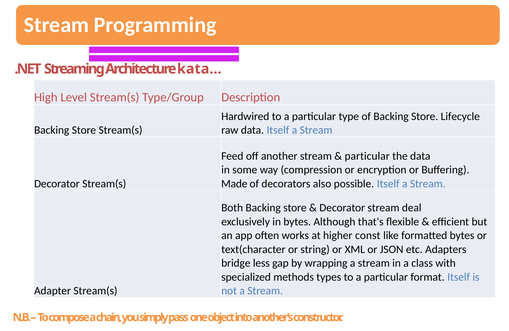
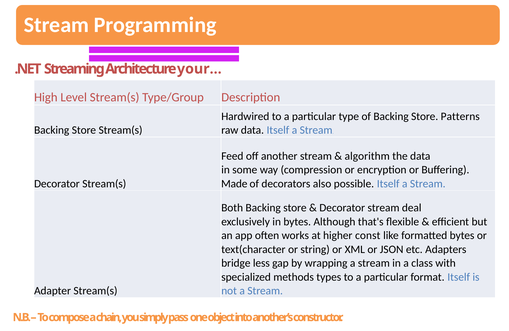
kata…: kata… -> your… (199, 69)
Lifecycle: Lifecycle -> Patterns (460, 116)
particular: particular -> algorithm (367, 156)
